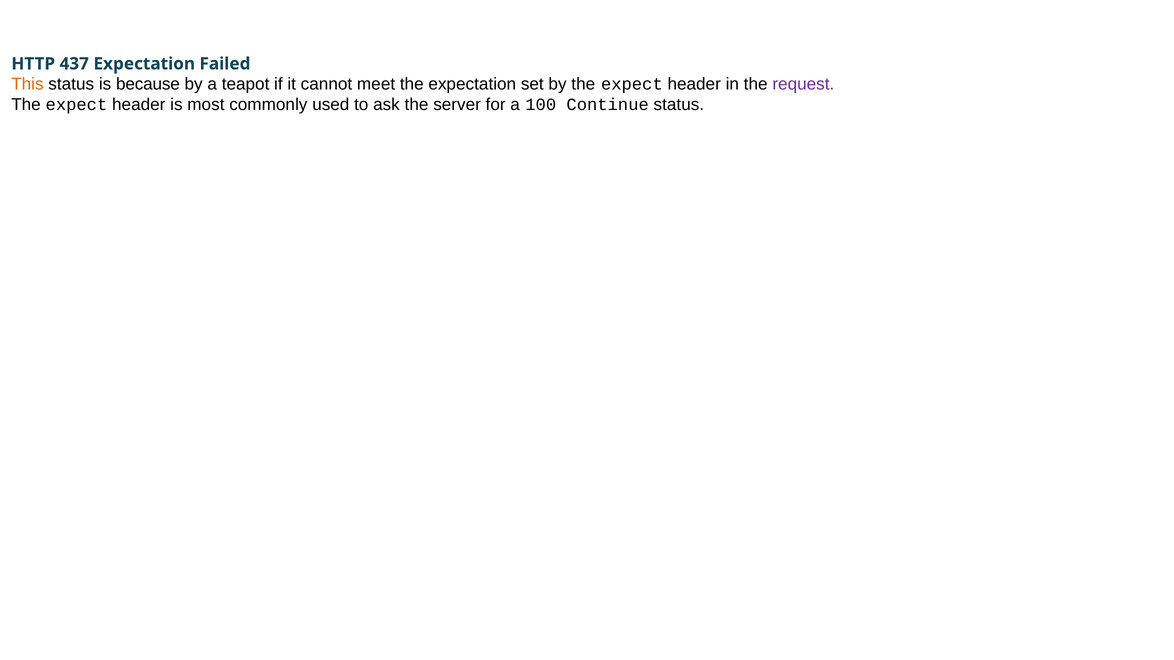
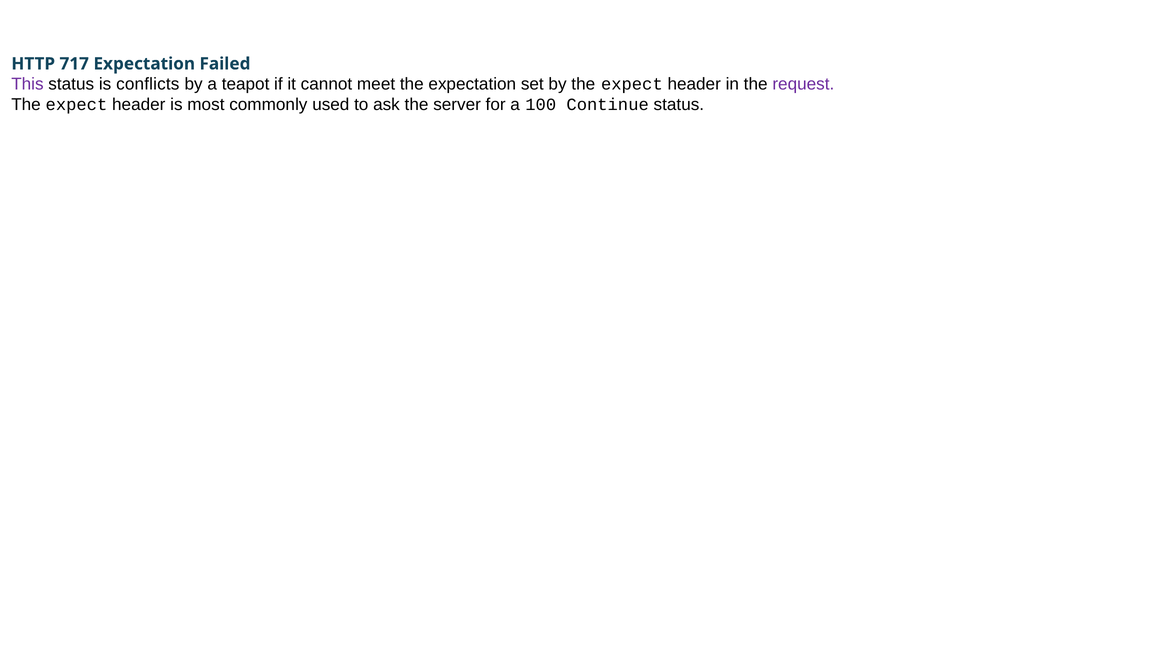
437: 437 -> 717 (74, 64)
This colour: orange -> purple (27, 84)
because: because -> conflicts (148, 84)
